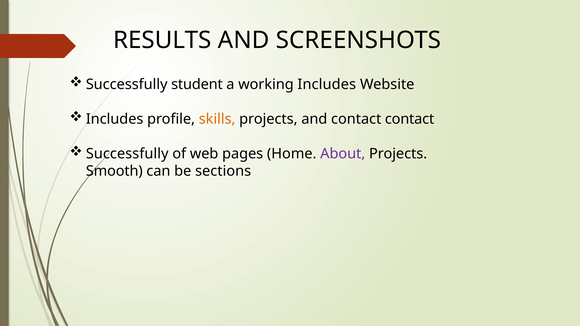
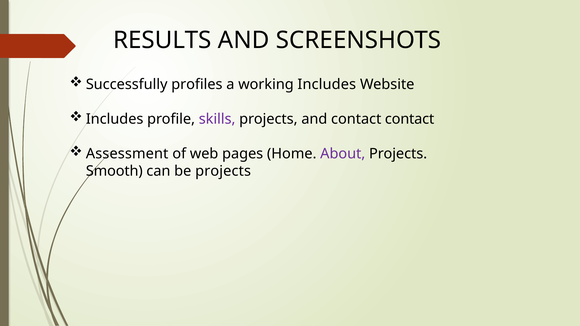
student: student -> profiles (197, 84)
skills colour: orange -> purple (217, 119)
Successfully: Successfully -> Assessment (127, 154)
be sections: sections -> projects (223, 171)
